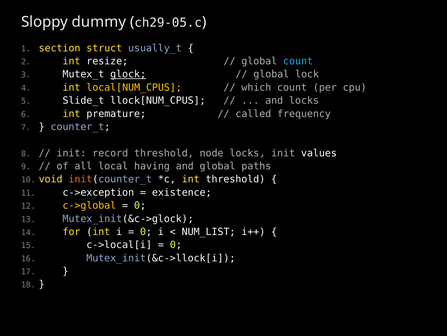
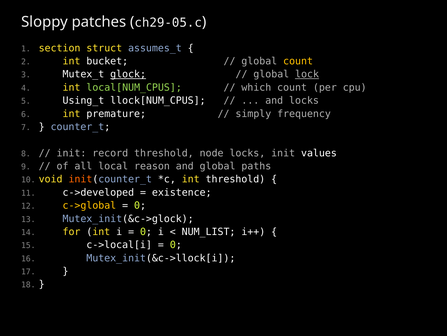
dummy: dummy -> patches (99, 22)
usually_t: usually_t -> assumes_t (155, 48)
resize: resize -> bucket (107, 61)
count colour: light blue -> yellow (298, 61)
lock underline: none -> present (307, 74)
local[NUM_CPUS colour: yellow -> light green (134, 87)
Slide_t: Slide_t -> Using_t (83, 100)
called: called -> simply (253, 113)
having: having -> reason (152, 166)
c->exception: c->exception -> c->developed (98, 192)
